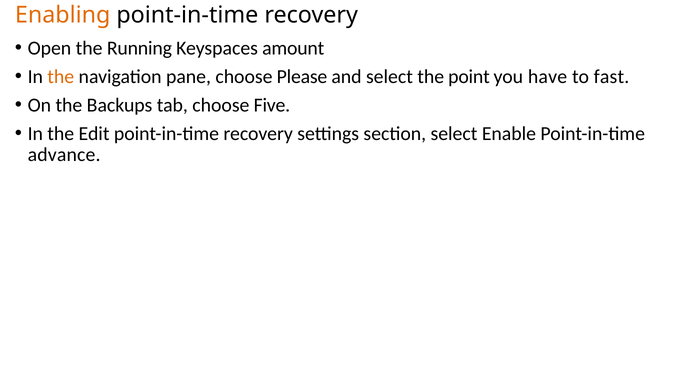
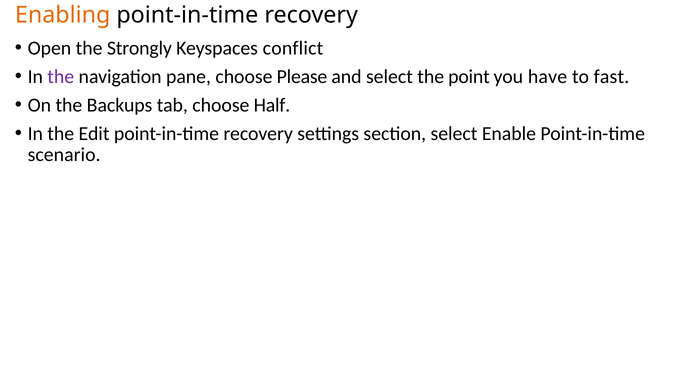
Running: Running -> Strongly (139, 48)
amount: amount -> conflict (293, 48)
the colour: orange -> purple (61, 76)
Five: Five -> Half (272, 105)
advance: advance -> scenario (64, 155)
